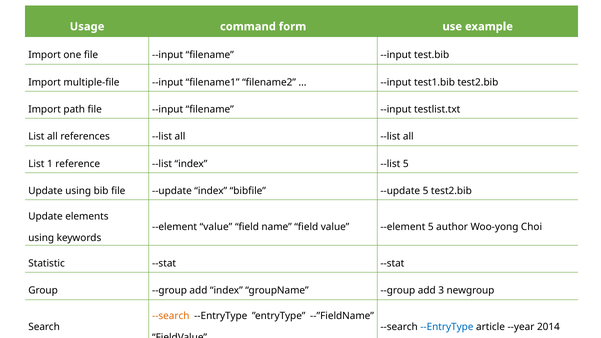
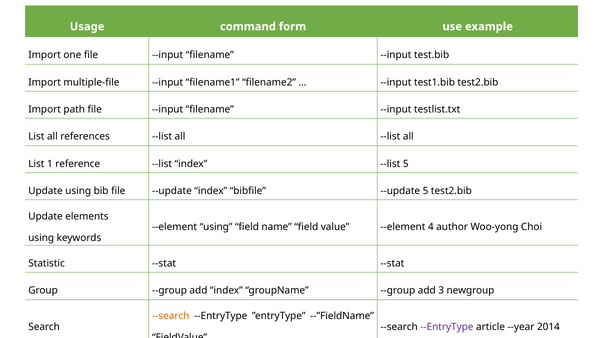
--element value: value -> using (216, 227)
--element 5: 5 -> 4 (431, 227)
--EntryType colour: blue -> purple (447, 327)
